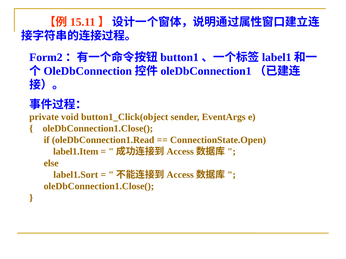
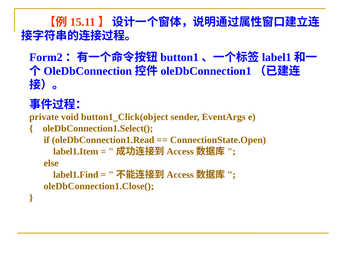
oleDbConnection1.Close(: oleDbConnection1.Close( -> oleDbConnection1.Select( (98, 129)
label1.Sort: label1.Sort -> label1.Find (76, 175)
